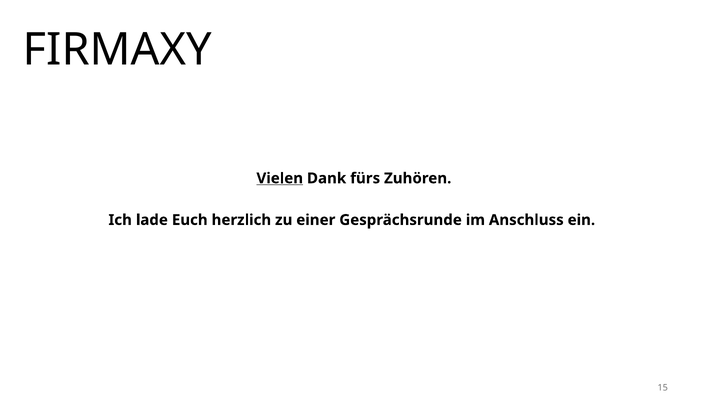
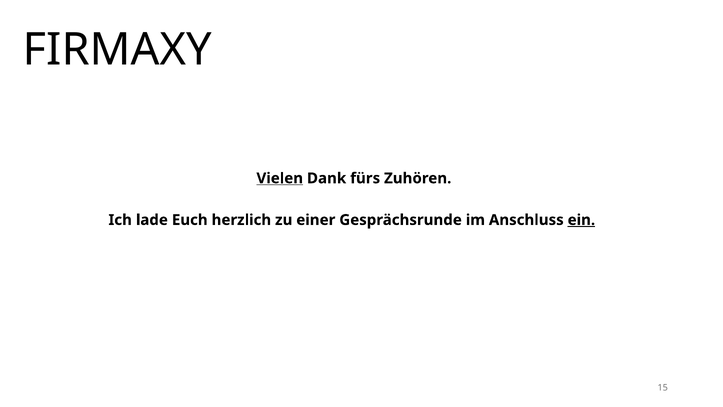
ein underline: none -> present (581, 220)
